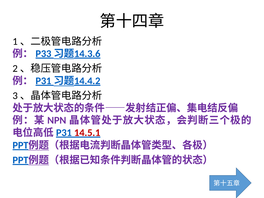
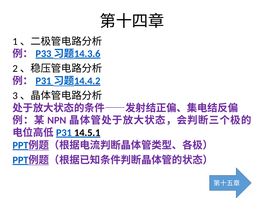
14.5.1 colour: red -> black (87, 133)
